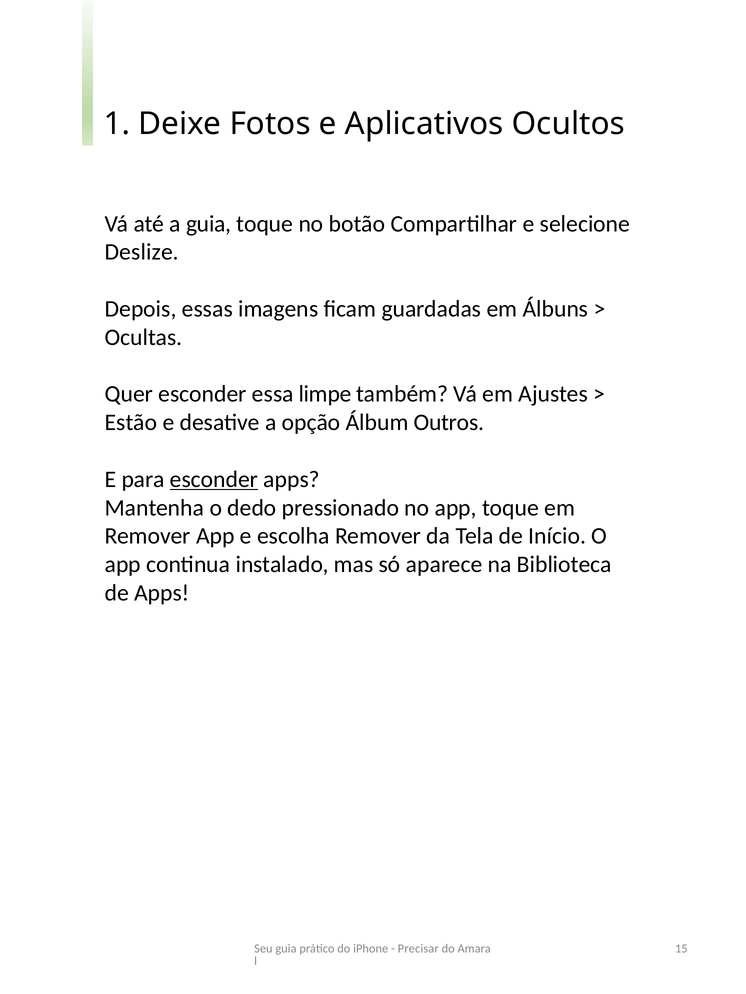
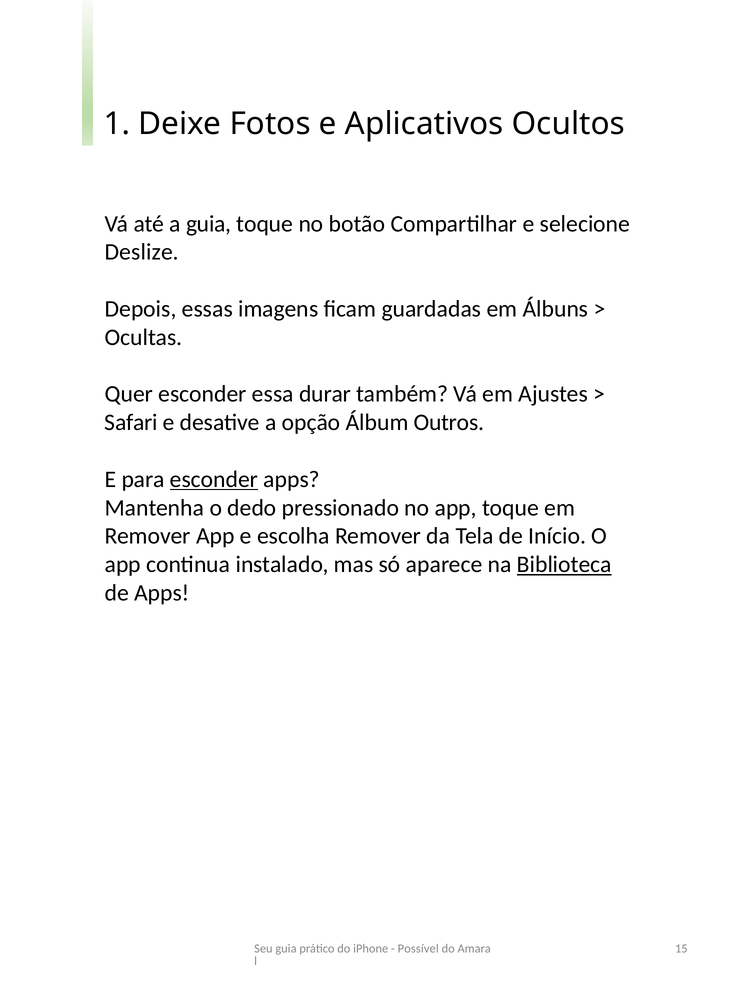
limpe: limpe -> durar (325, 394)
Estão: Estão -> Safari (131, 423)
Biblioteca underline: none -> present (564, 565)
Precisar: Precisar -> Possível (418, 949)
